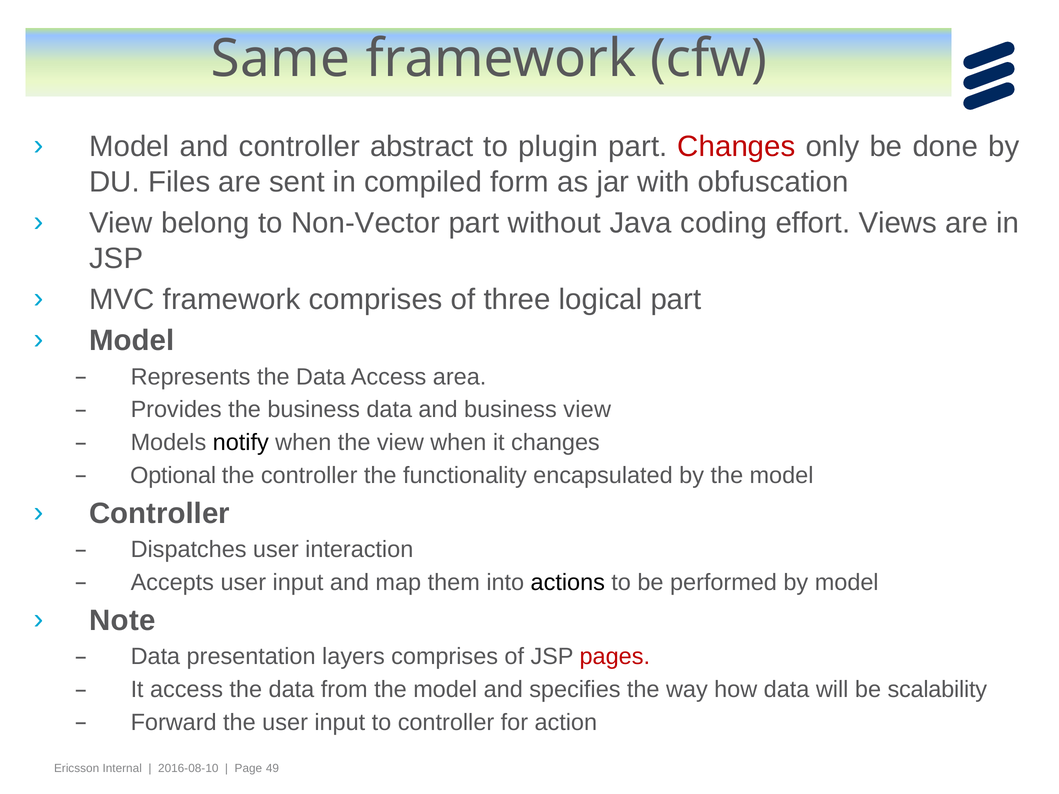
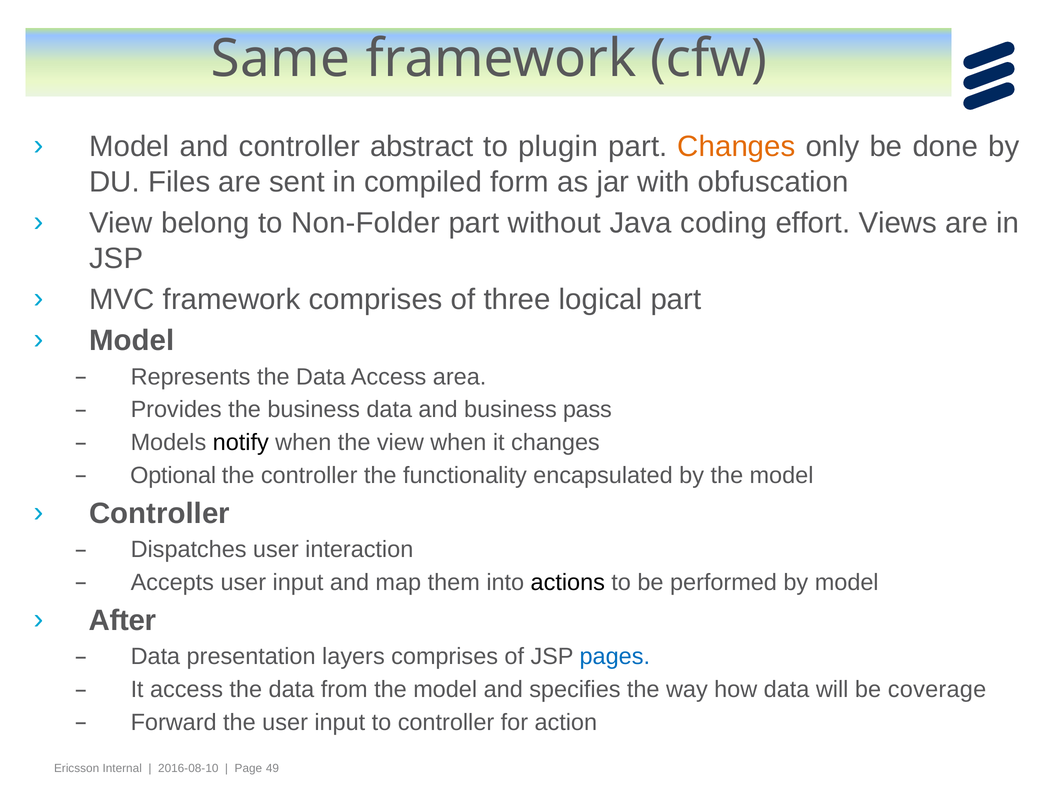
Changes colour: red -> orange (736, 147)
Non-Vector: Non-Vector -> Non-Folder (366, 223)
business view: view -> pass (587, 410)
Note: Note -> After (123, 621)
pages colour: red -> blue (615, 657)
scalability: scalability -> coverage (937, 690)
